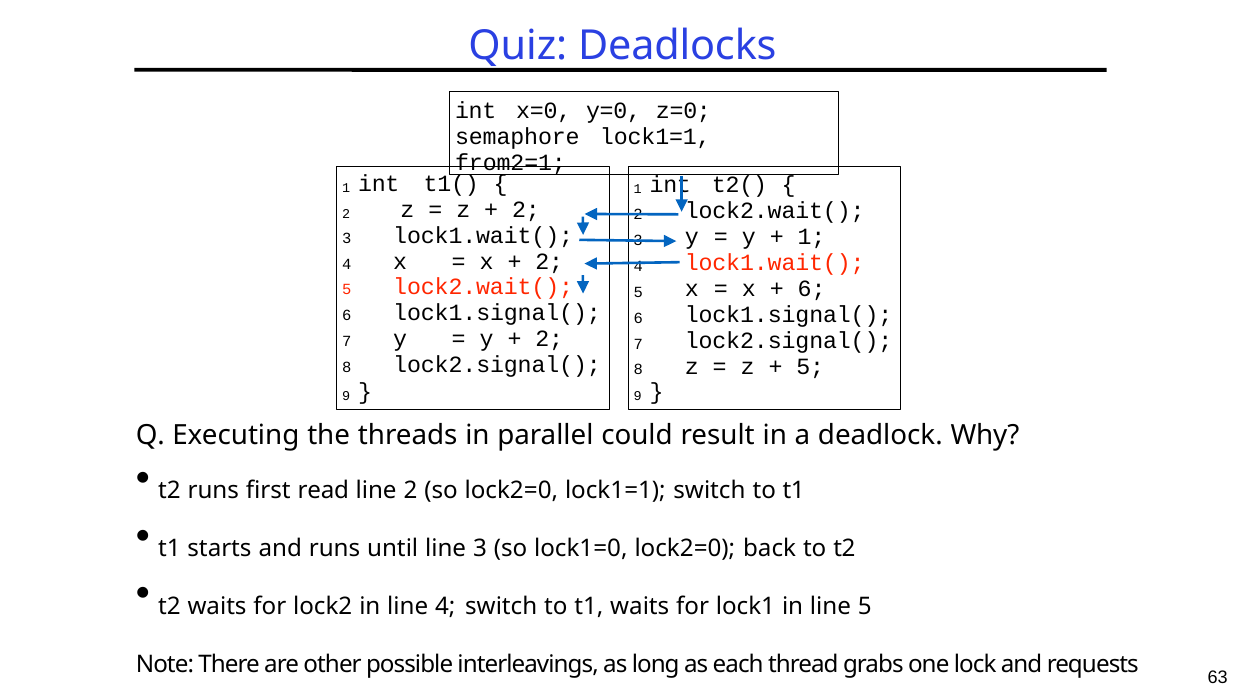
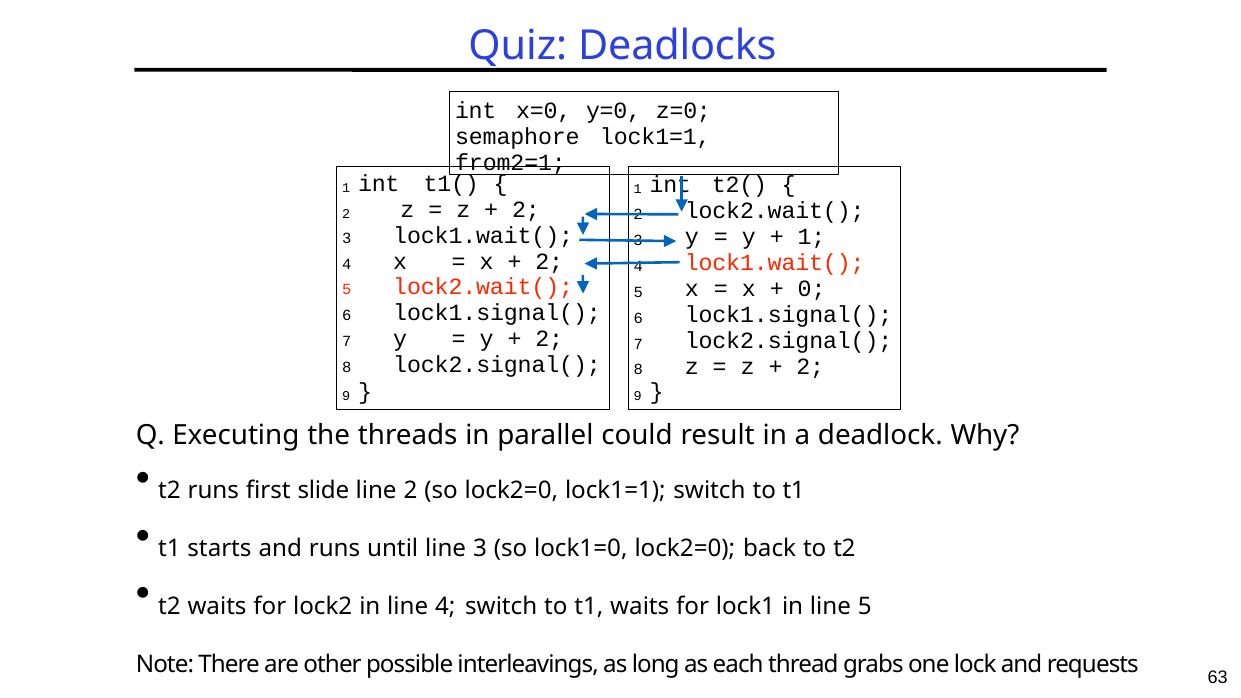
6: 6 -> 0 (812, 289)
5: 5 -> 2 (810, 366)
read: read -> slide (323, 491)
